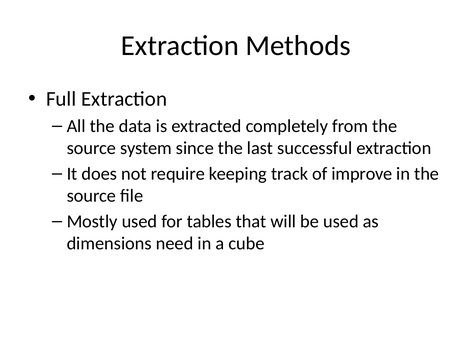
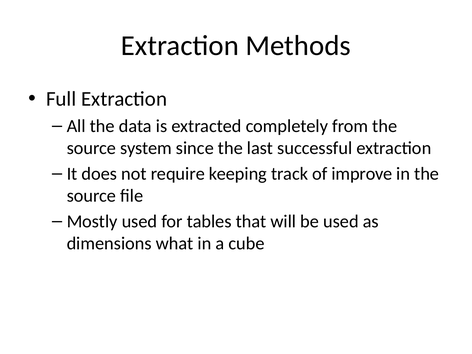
need: need -> what (175, 243)
